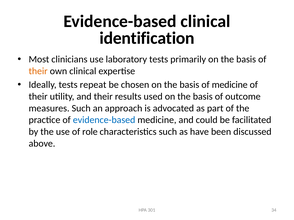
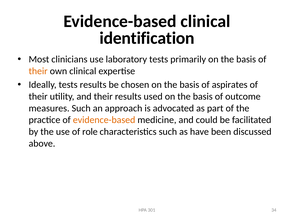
tests repeat: repeat -> results (93, 85)
of medicine: medicine -> aspirates (230, 85)
evidence-based colour: blue -> orange (104, 120)
